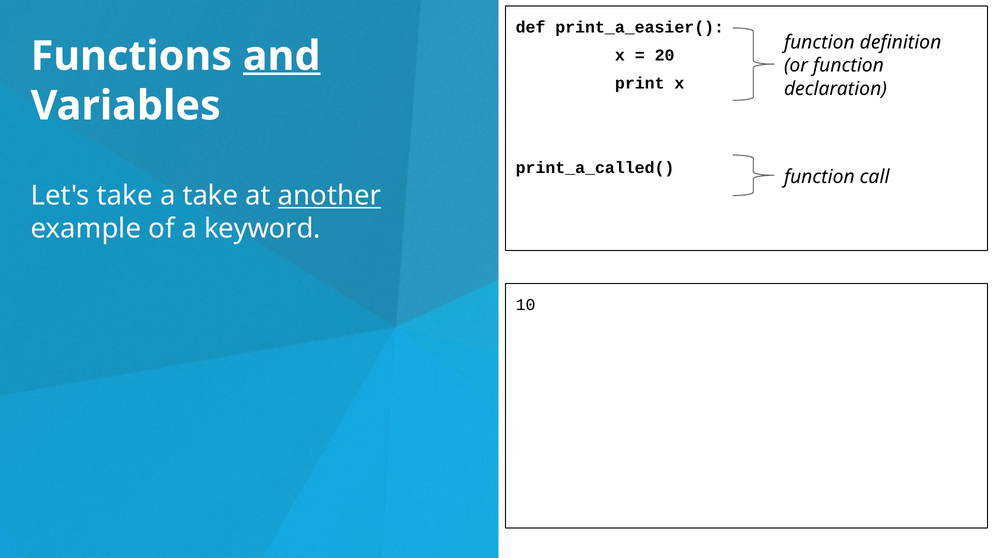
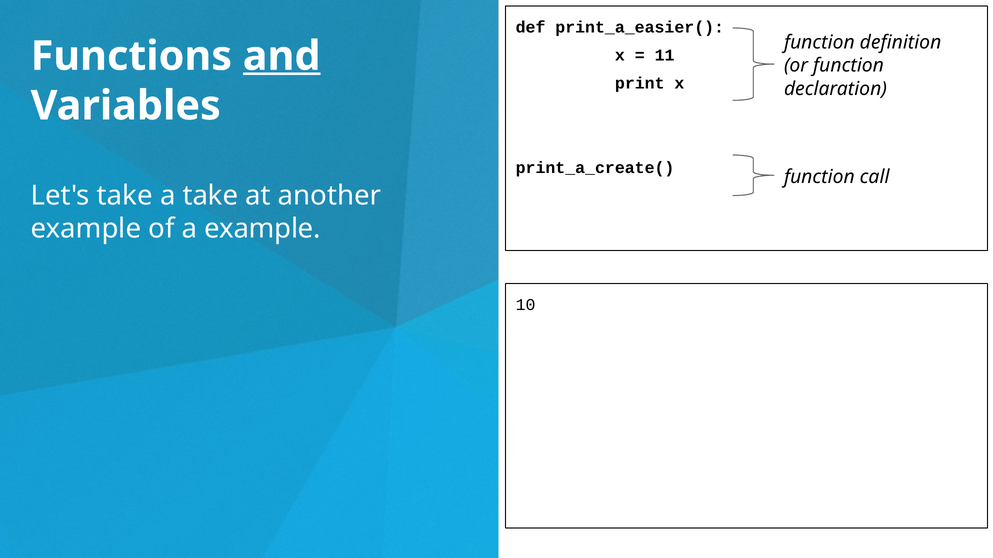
20: 20 -> 11 (665, 55)
print_a_called(: print_a_called( -> print_a_create( (595, 168)
another underline: present -> none (329, 196)
a keyword: keyword -> example (262, 229)
